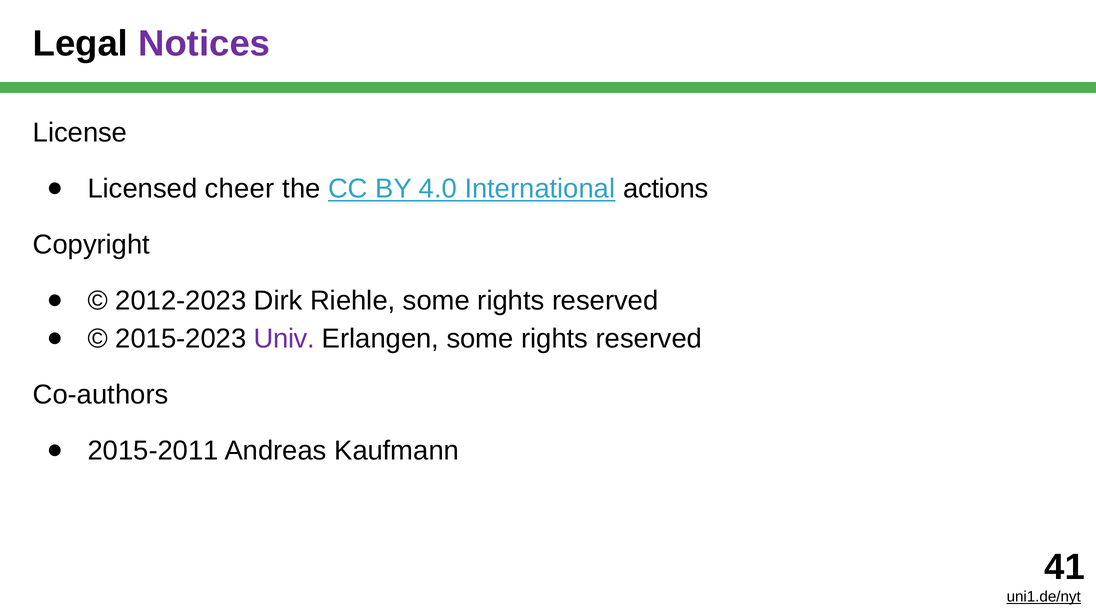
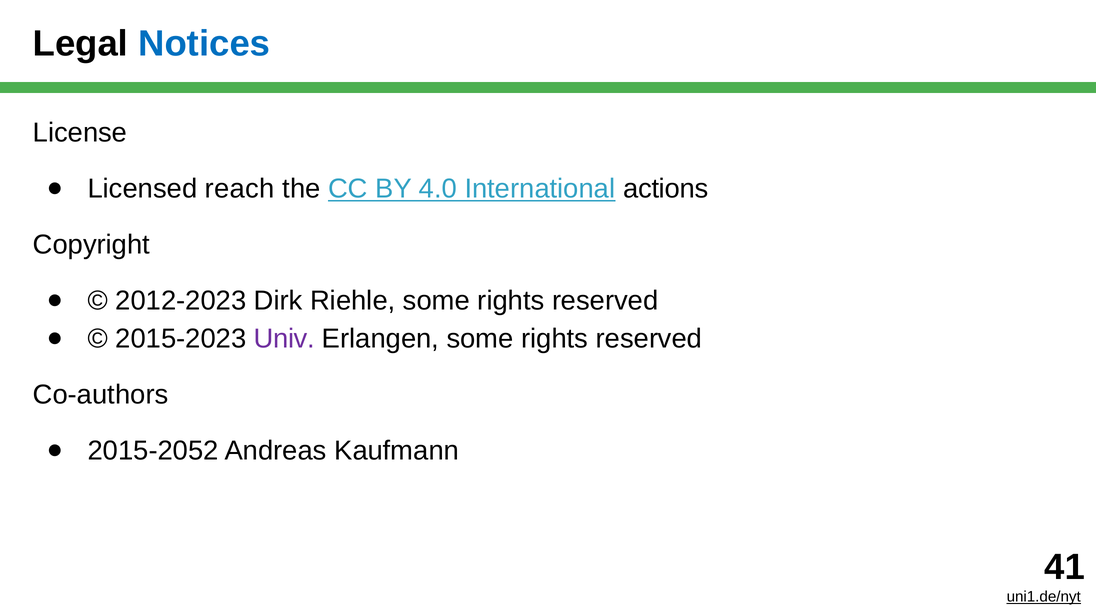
Notices colour: purple -> blue (204, 44)
cheer: cheer -> reach (240, 189)
2015-2011: 2015-2011 -> 2015-2052 (153, 451)
